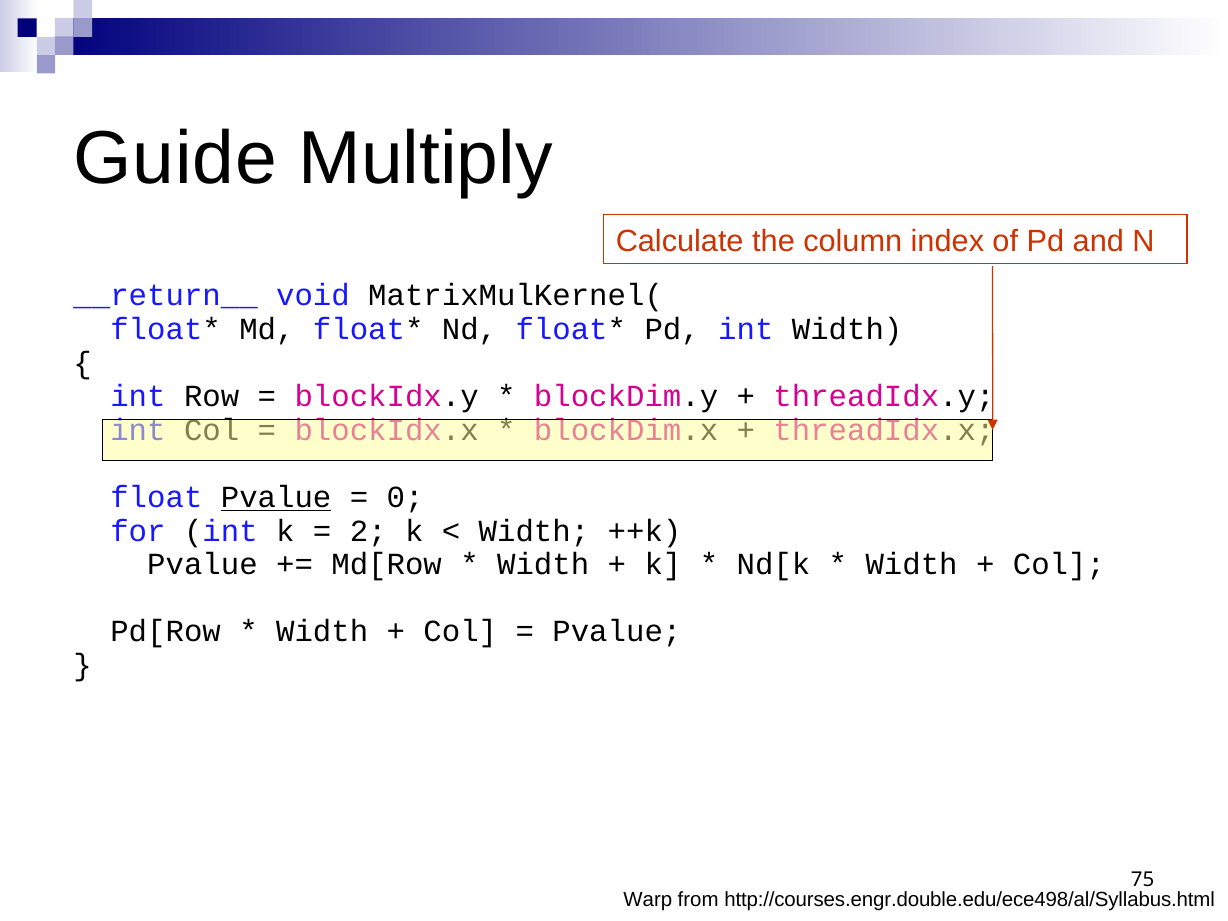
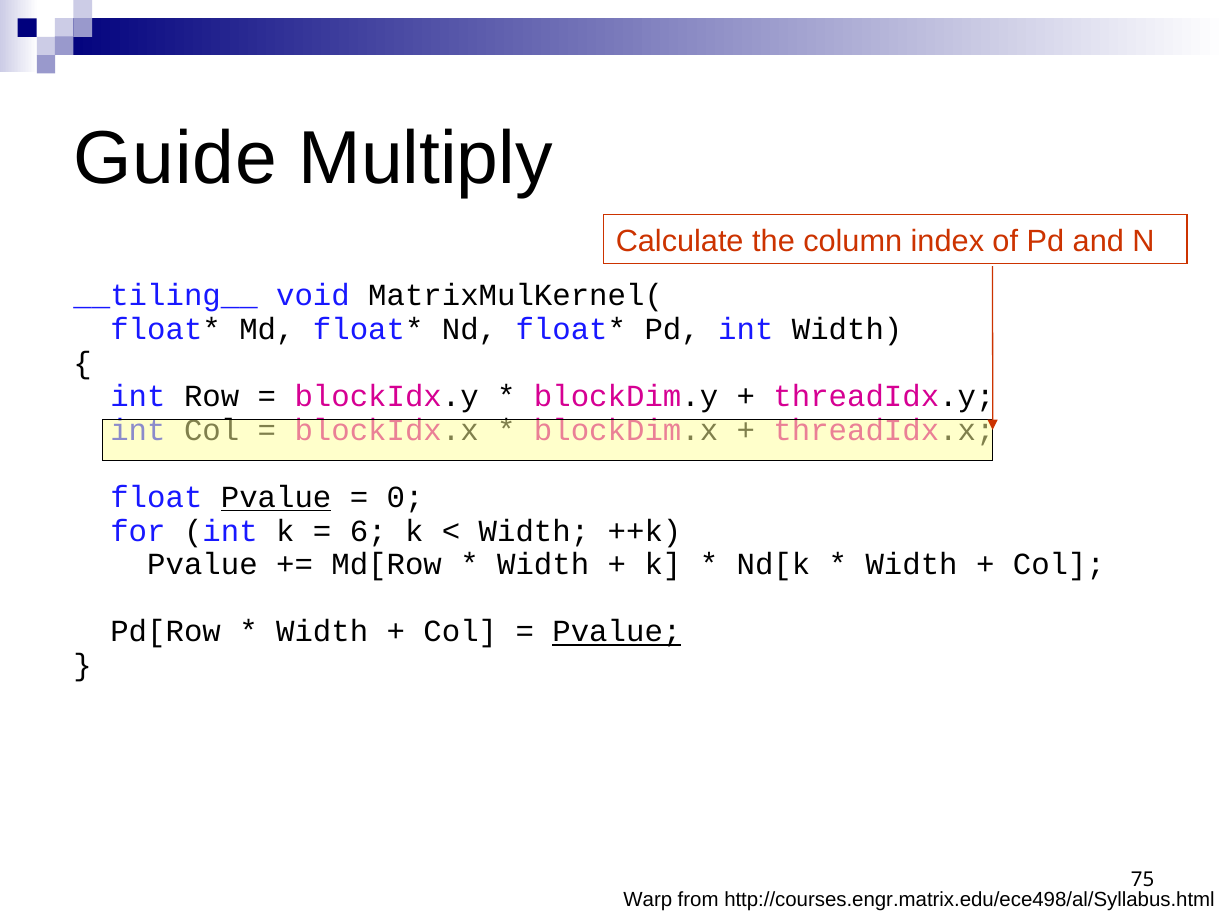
__return__: __return__ -> __tiling__ (166, 296)
2: 2 -> 6 (368, 531)
Pvalue underline: none -> present (617, 632)
http://courses.engr.double.edu/ece498/al/Syllabus.html: http://courses.engr.double.edu/ece498/al/Syllabus.html -> http://courses.engr.matrix.edu/ece498/al/Syllabus.html (970, 900)
